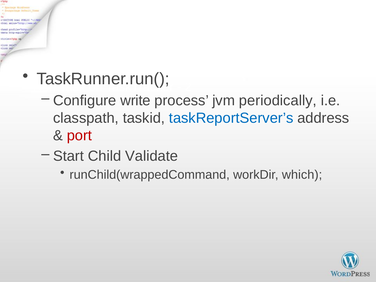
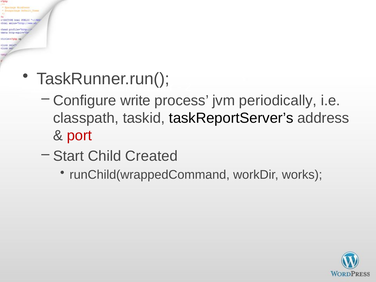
taskReportServer’s colour: blue -> black (231, 118)
Validate: Validate -> Created (152, 156)
which: which -> works (302, 175)
